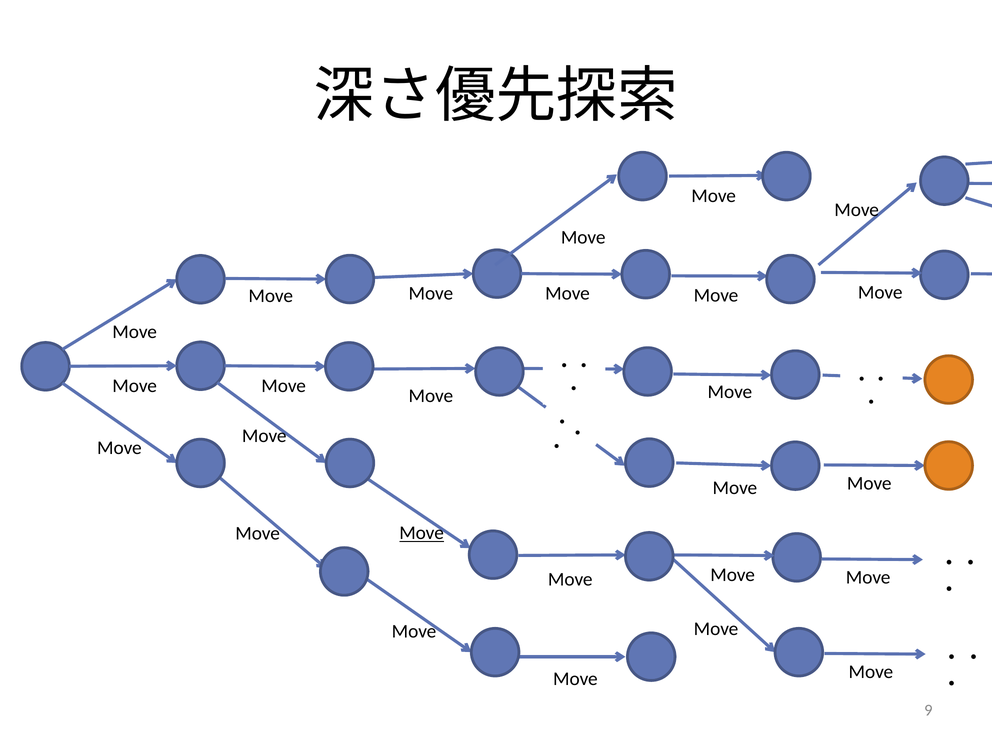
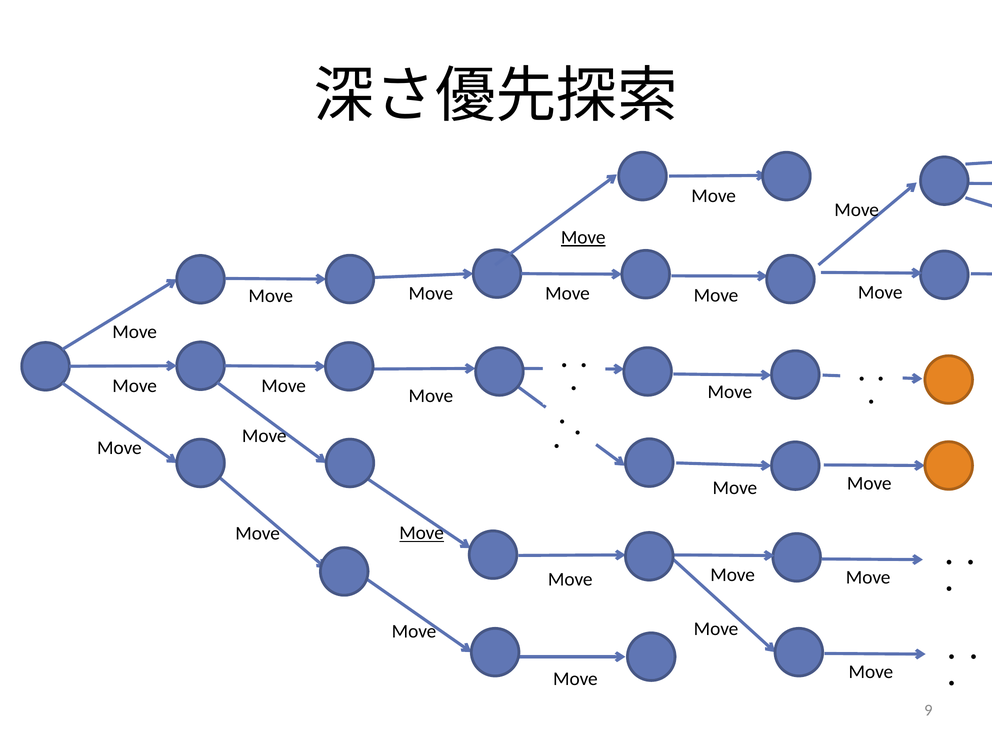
Move underline: none -> present (583, 237)
